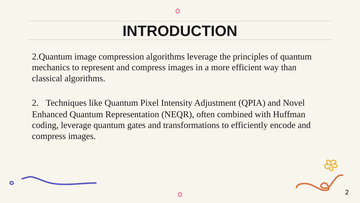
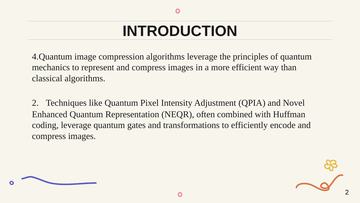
2.Quantum: 2.Quantum -> 4.Quantum (52, 57)
